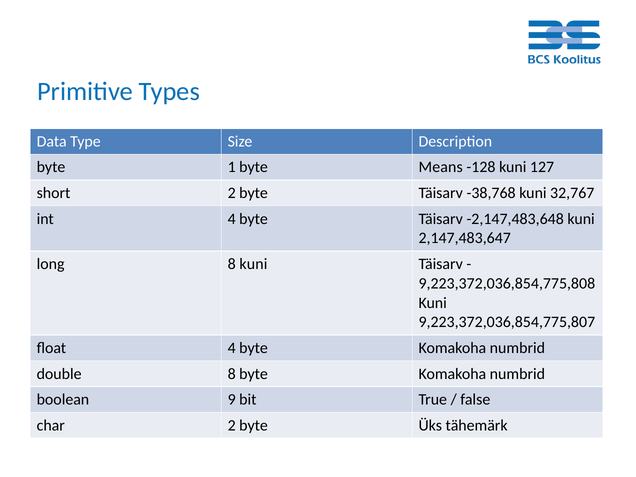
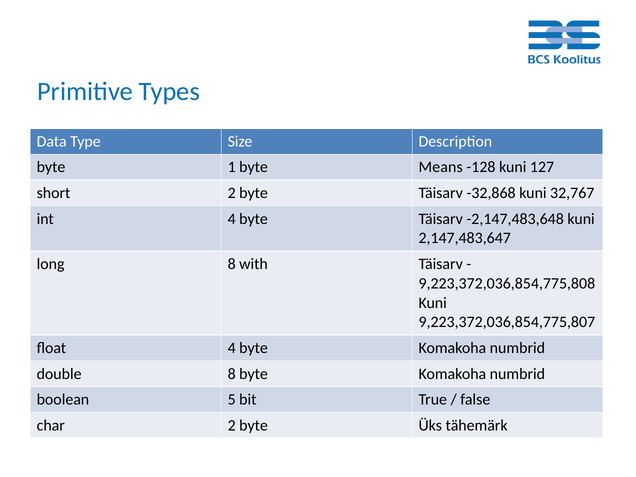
-38,768: -38,768 -> -32,868 (491, 193)
8 kuni: kuni -> with (253, 264)
9: 9 -> 5 (232, 400)
